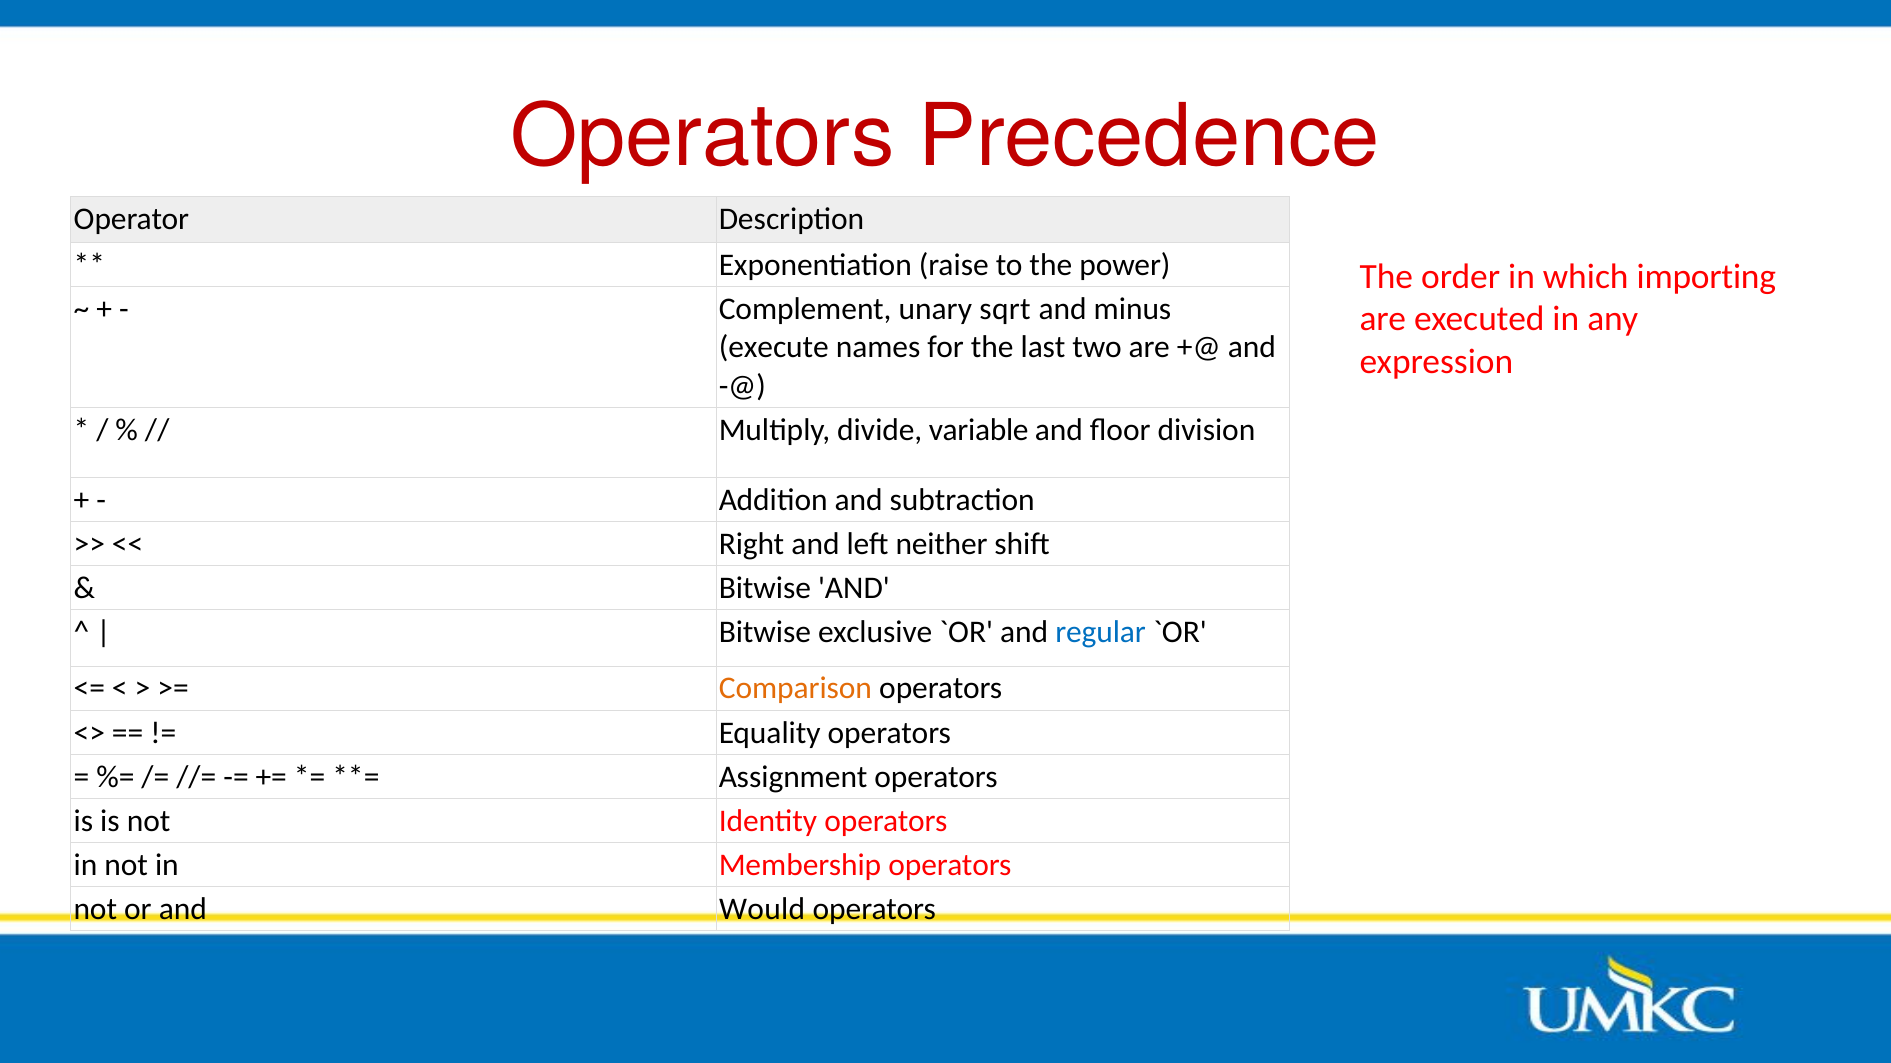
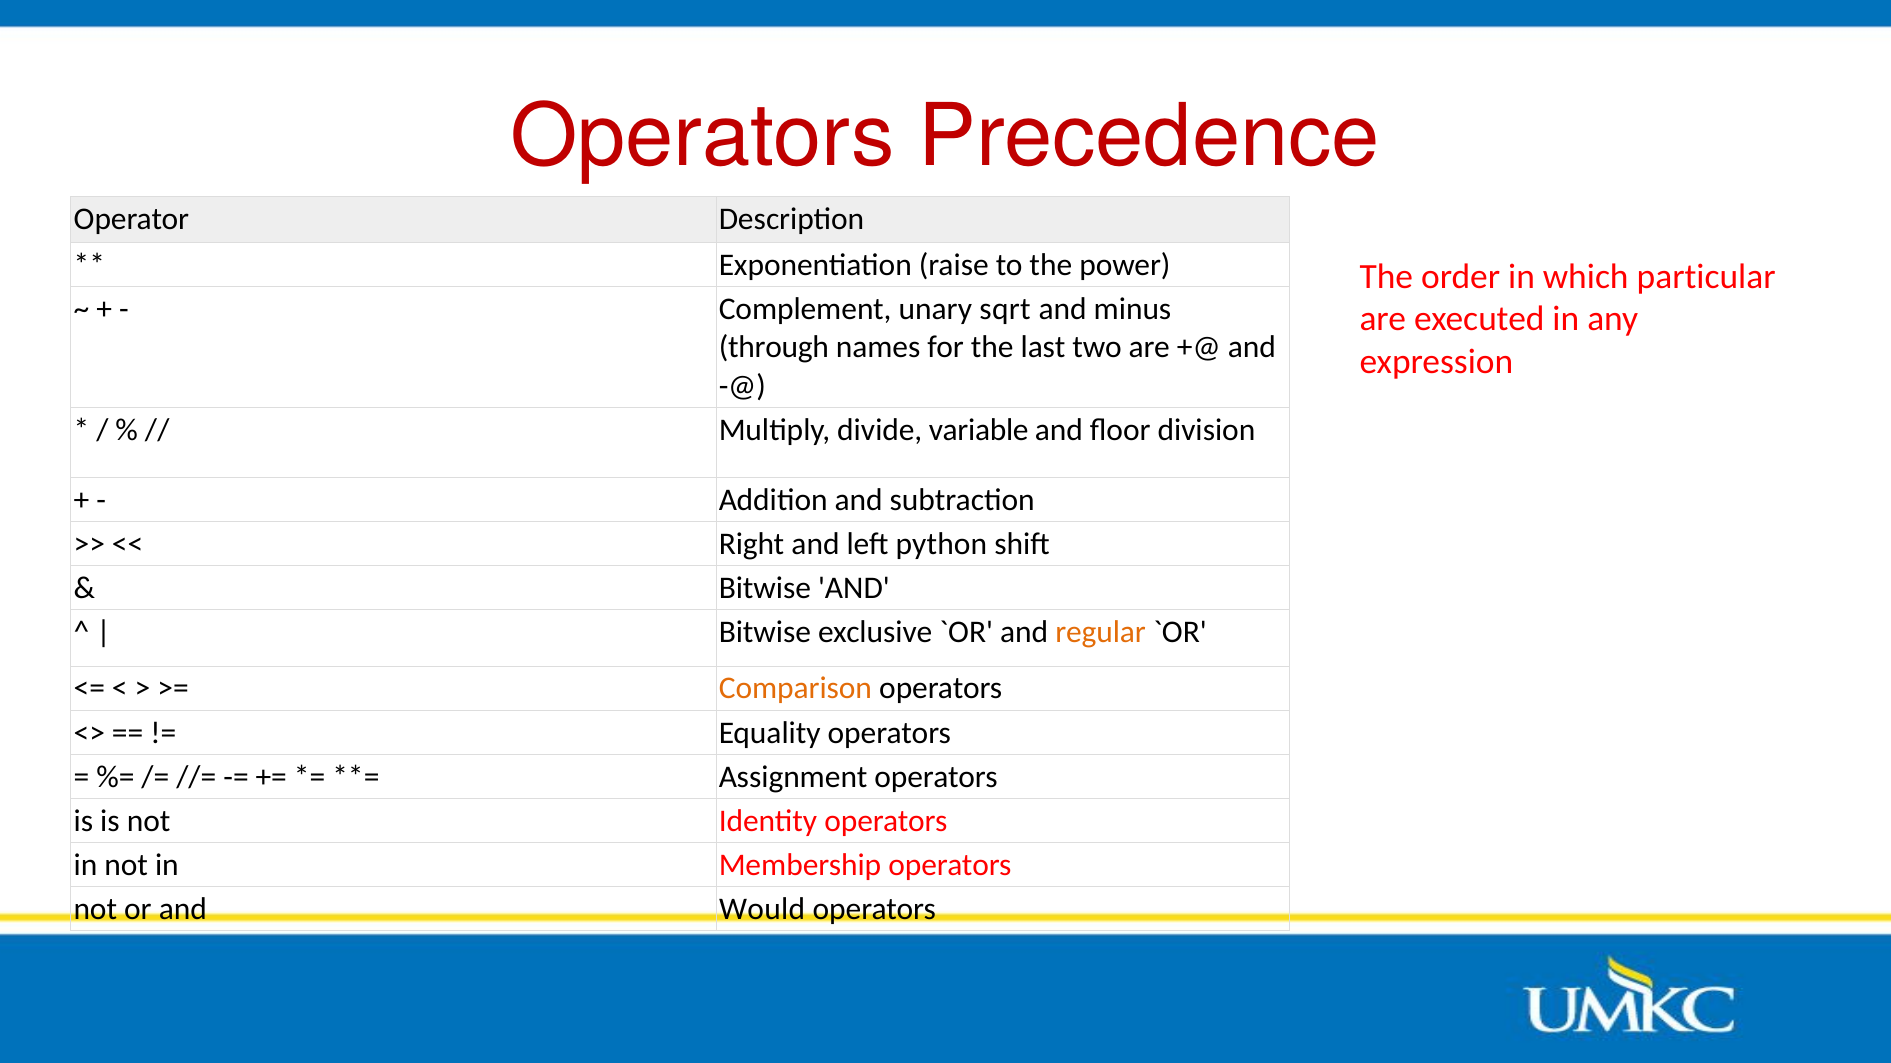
importing: importing -> particular (1706, 277)
execute: execute -> through (774, 348)
neither: neither -> python (941, 544)
regular colour: blue -> orange (1101, 632)
